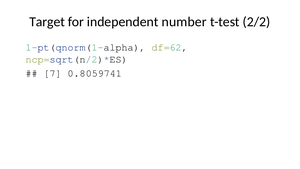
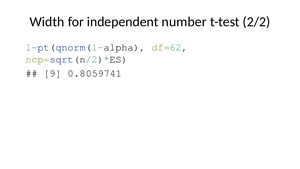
Target: Target -> Width (47, 22)
7: 7 -> 9 (53, 73)
